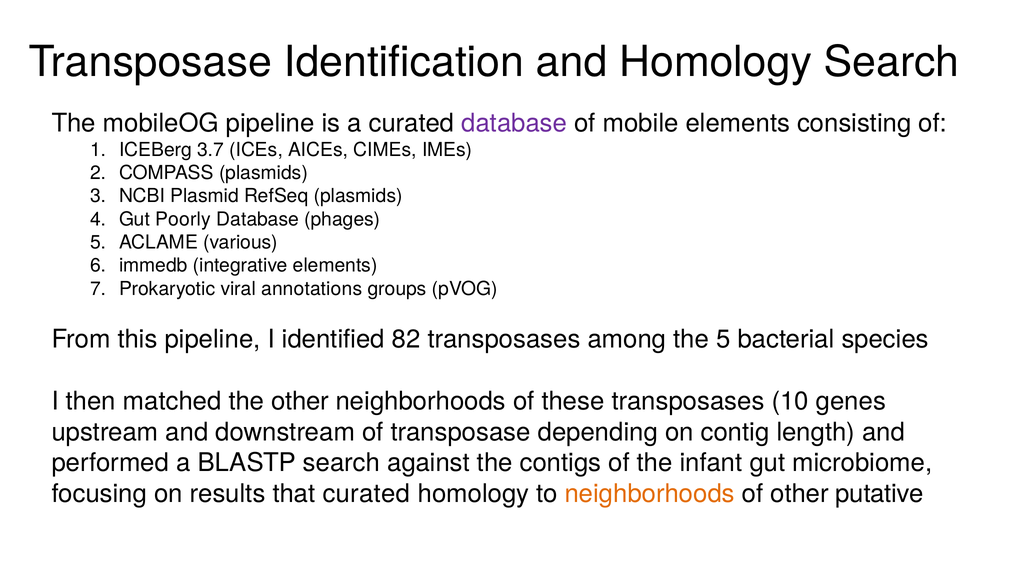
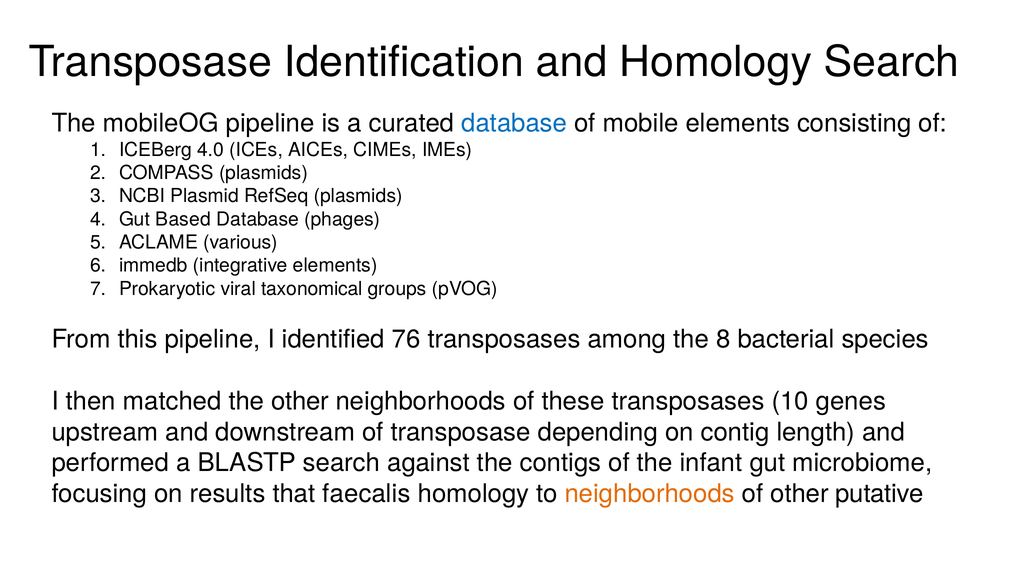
database colour: purple -> blue (514, 123)
3.7: 3.7 -> 4.0 (211, 150)
Poorly: Poorly -> Based (183, 219)
annotations: annotations -> taxonomical (312, 289)
82: 82 -> 76 (406, 339)
the 5: 5 -> 8 (723, 339)
that curated: curated -> faecalis (367, 494)
